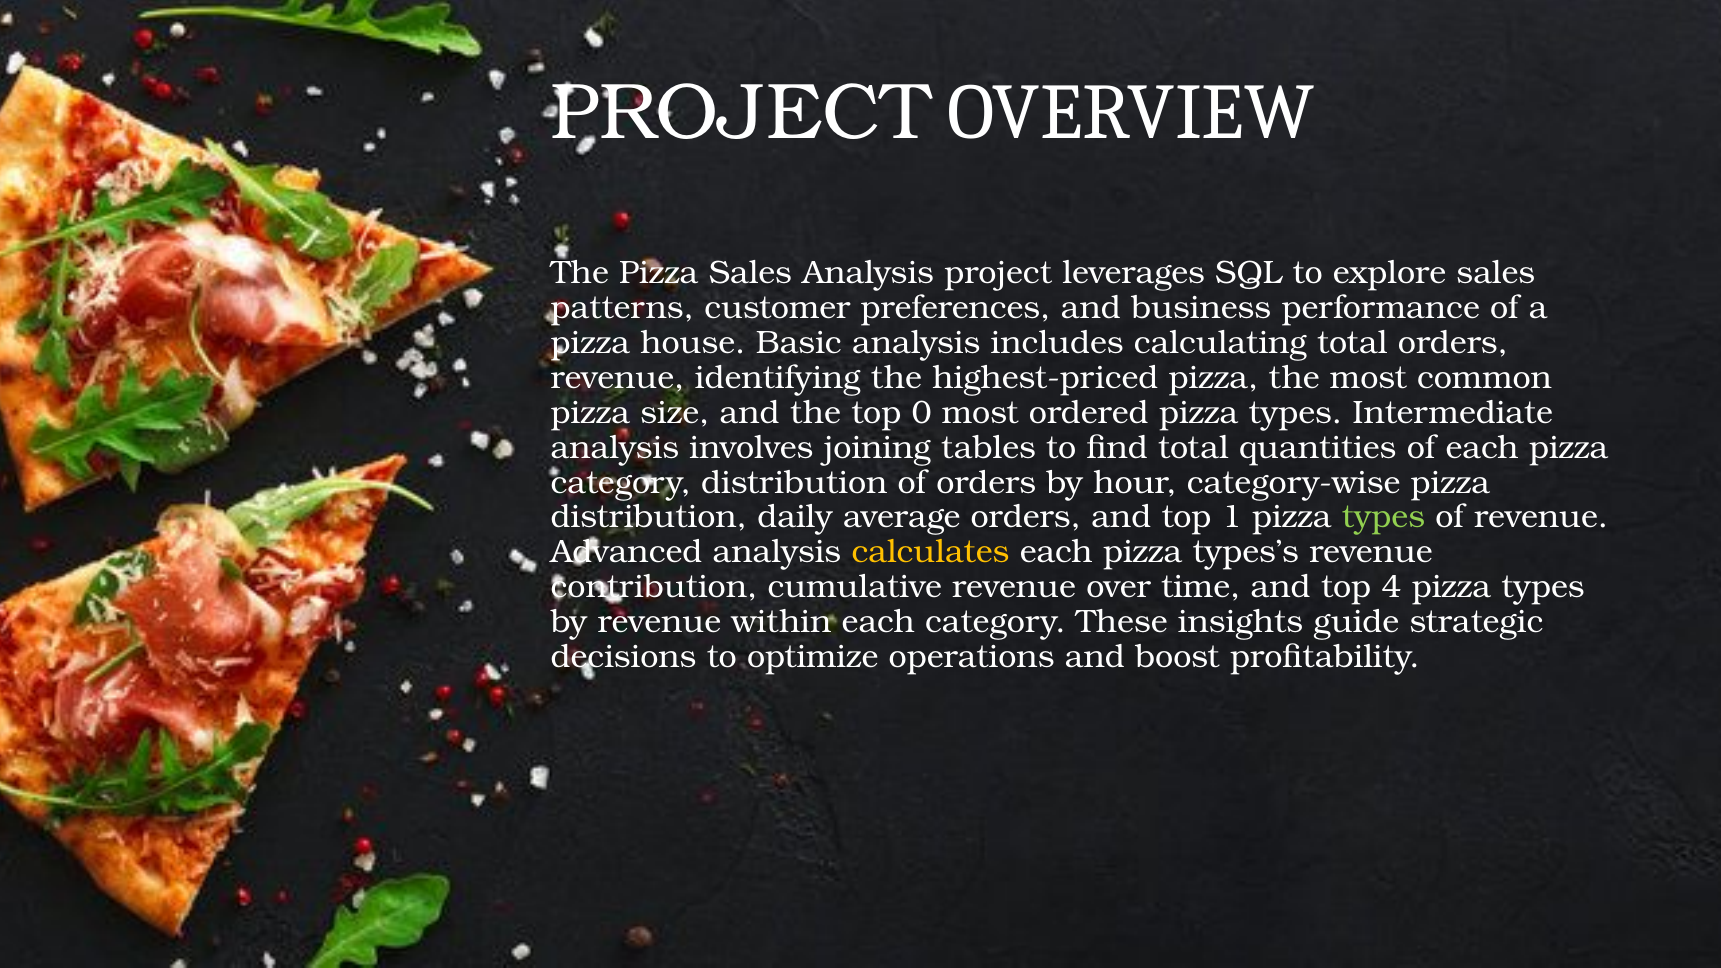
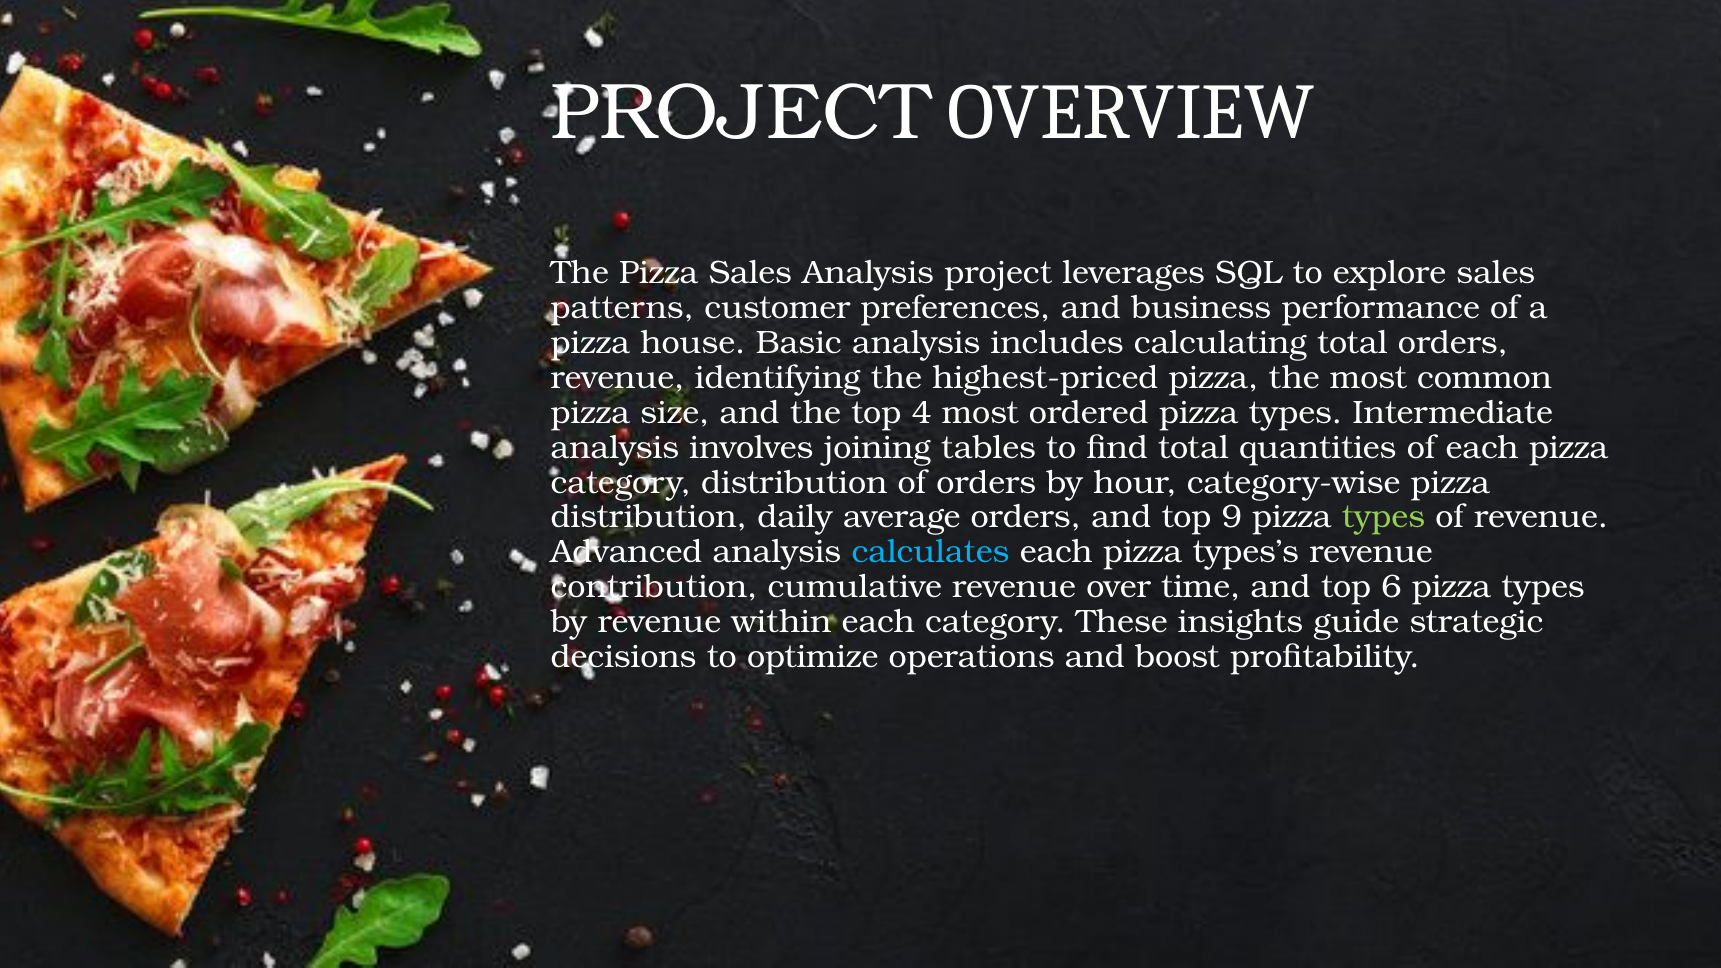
0: 0 -> 4 (922, 413)
1: 1 -> 9 (1232, 517)
calculates colour: yellow -> light blue (931, 552)
4: 4 -> 6 (1391, 587)
